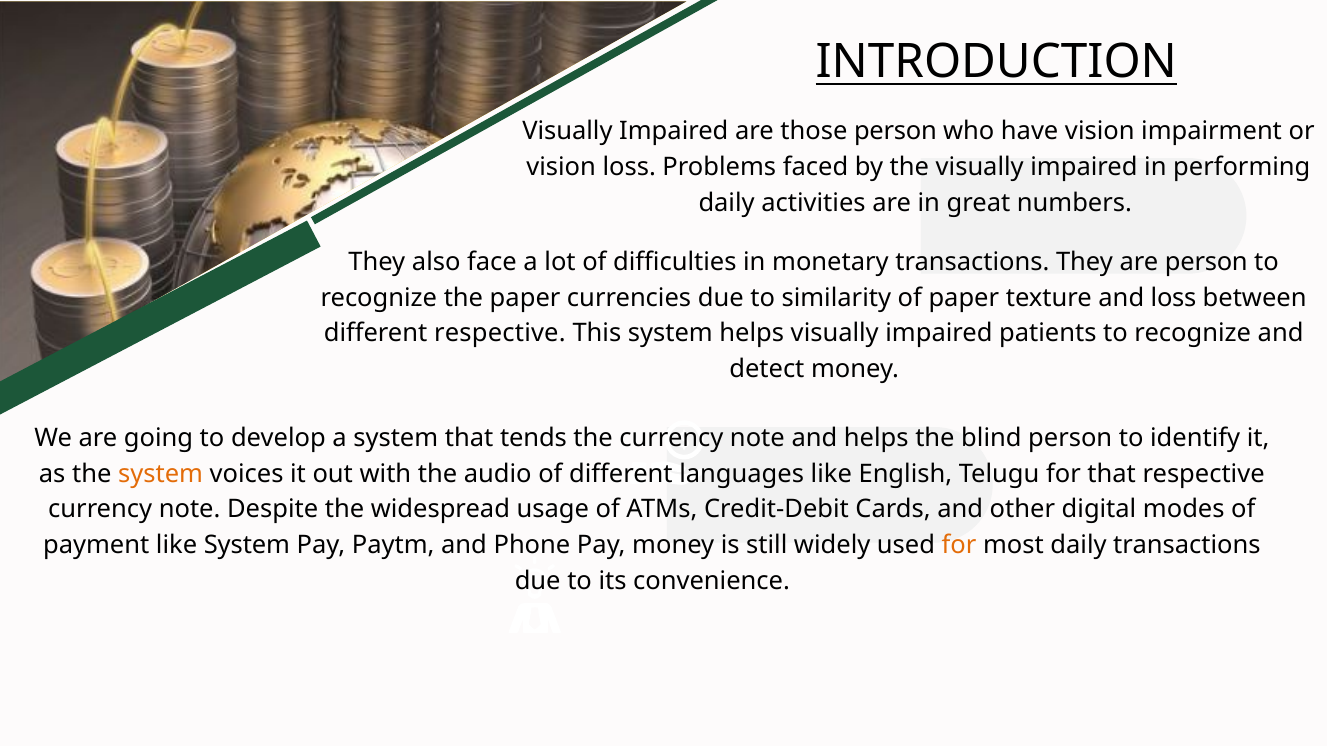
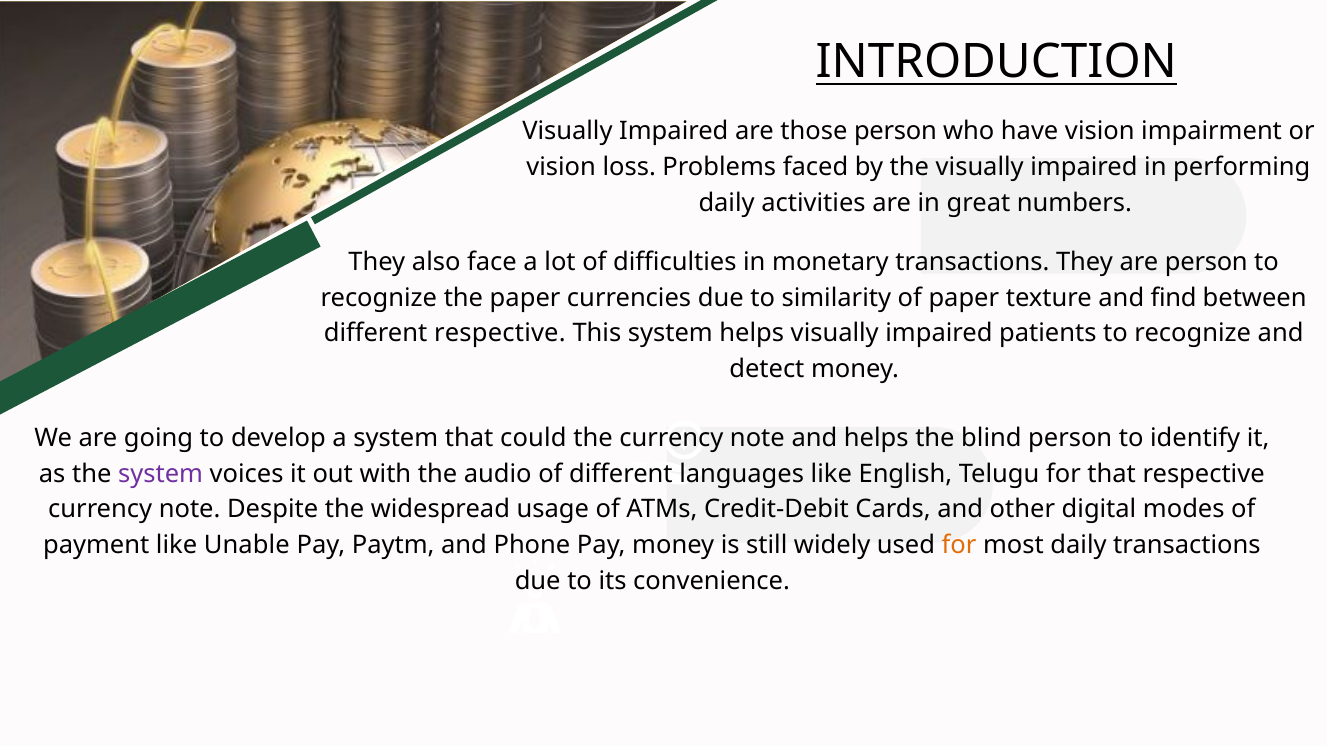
and loss: loss -> find (1174, 298)
tends: tends -> could (533, 438)
system colour: orange -> purple (161, 474)
like System: System -> Unable (247, 545)
